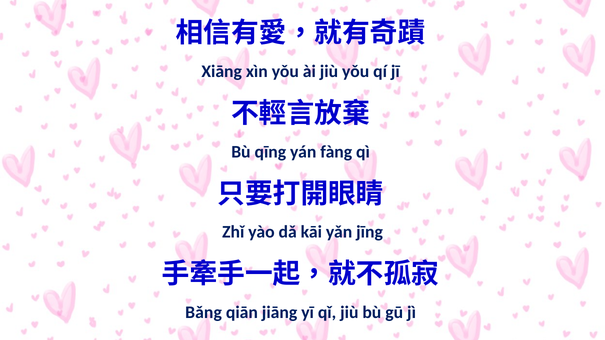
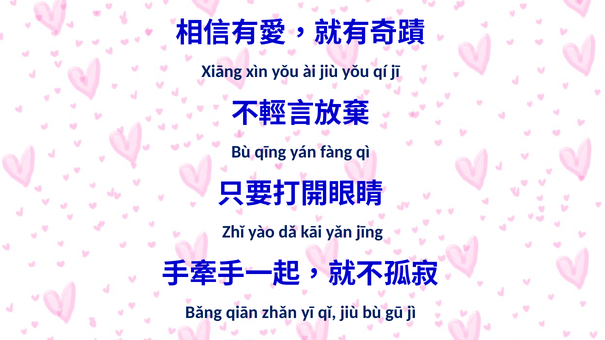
jiāng: jiāng -> zhǎn (279, 313)
